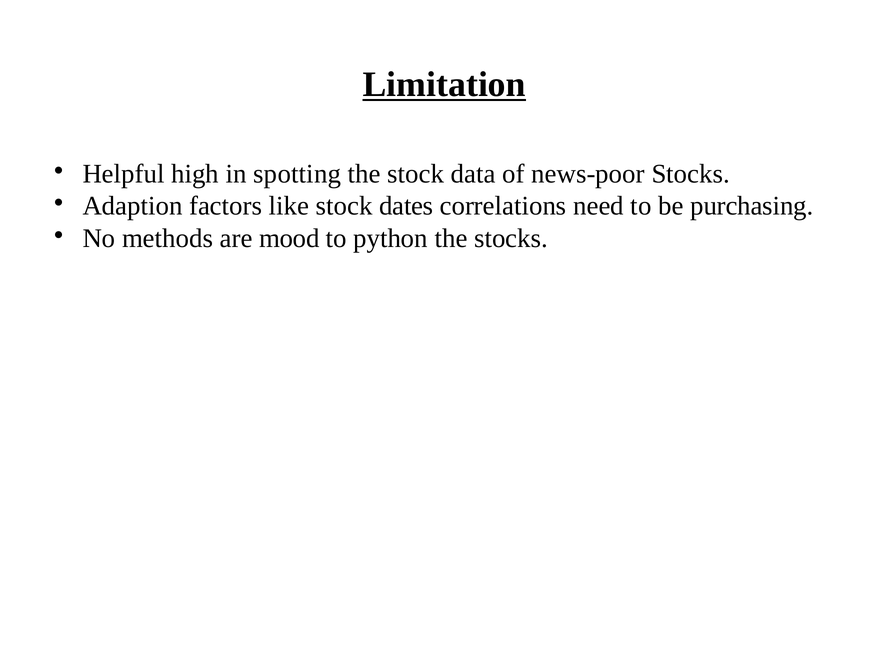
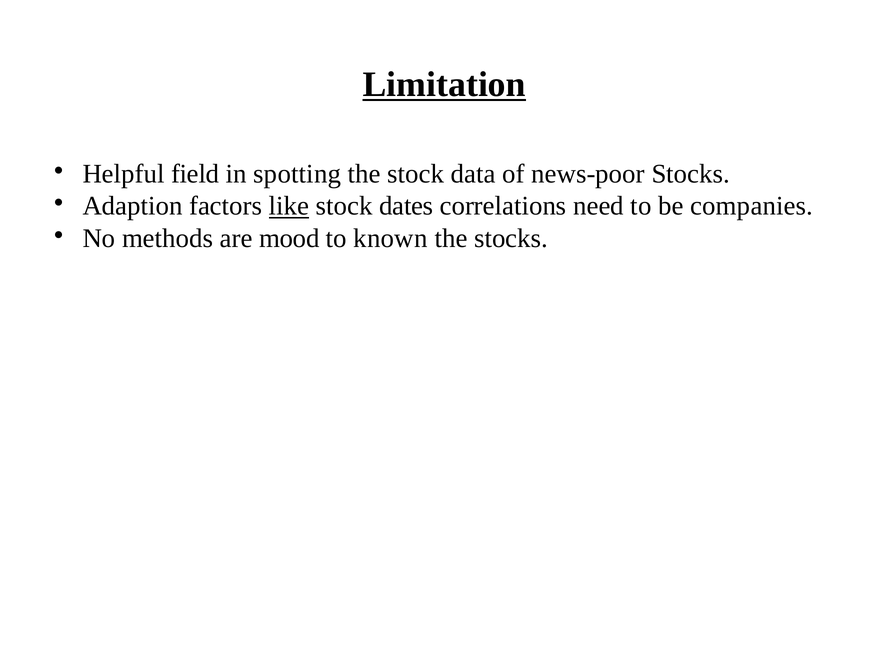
high: high -> field (195, 174)
like underline: none -> present (289, 206)
purchasing: purchasing -> companies (752, 206)
python: python -> known (390, 238)
